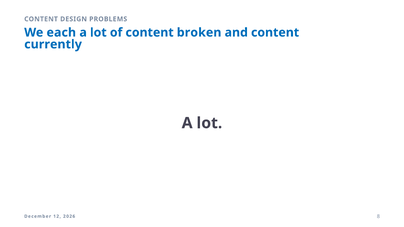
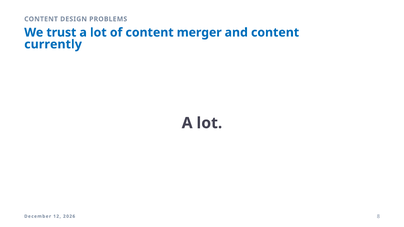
each: each -> trust (61, 33)
broken: broken -> merger (199, 33)
